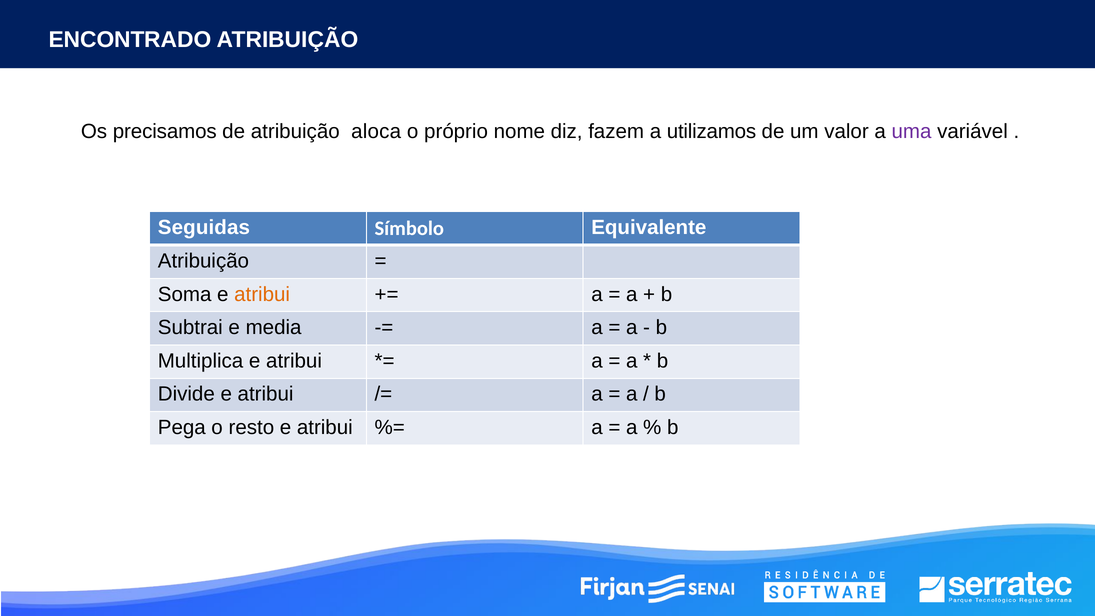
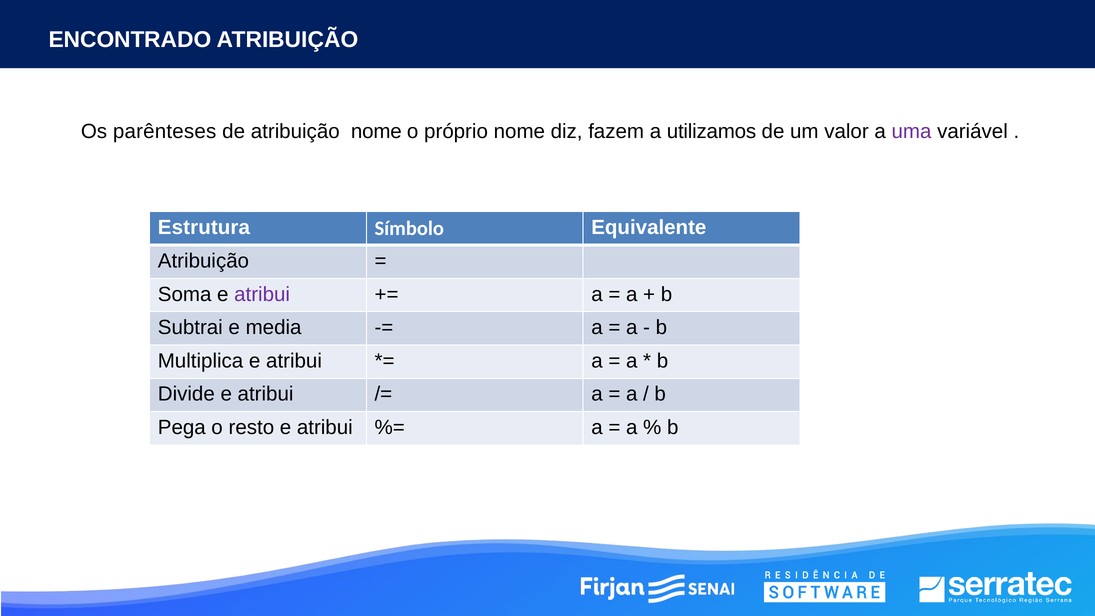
precisamos: precisamos -> parênteses (165, 131)
atribuição aloca: aloca -> nome (376, 131)
Seguidas: Seguidas -> Estrutura (204, 228)
atribui colour: orange -> purple (262, 294)
